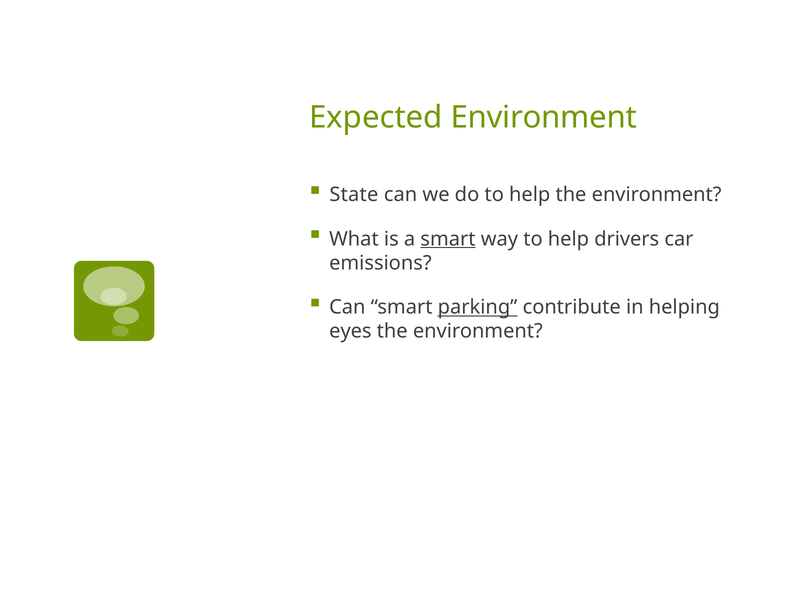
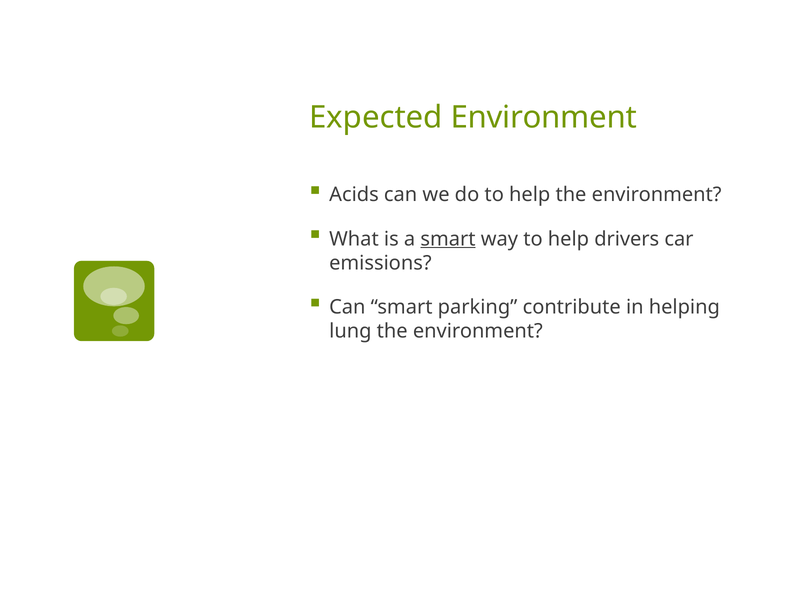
State: State -> Acids (354, 195)
parking underline: present -> none (478, 307)
eyes: eyes -> lung (350, 331)
